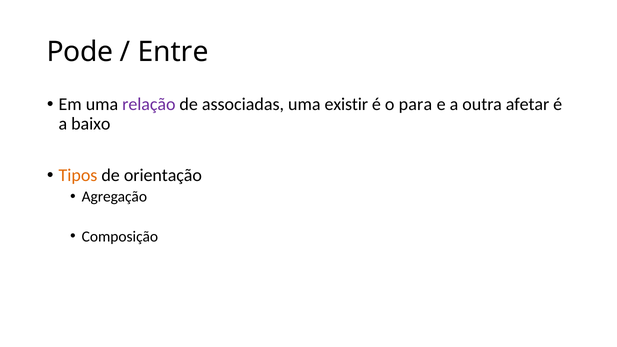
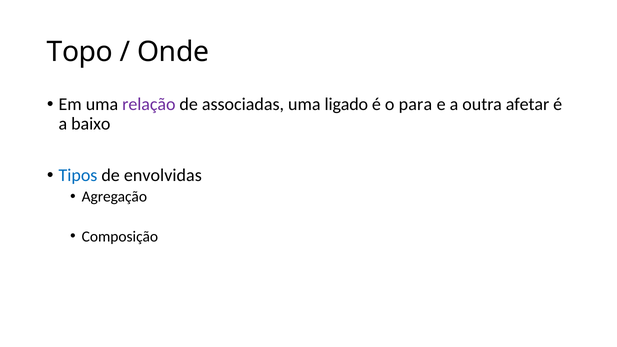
Pode: Pode -> Topo (80, 52)
Entre: Entre -> Onde (173, 52)
existir: existir -> ligado (346, 104)
Tipos colour: orange -> blue (78, 175)
orientação: orientação -> envolvidas (163, 175)
